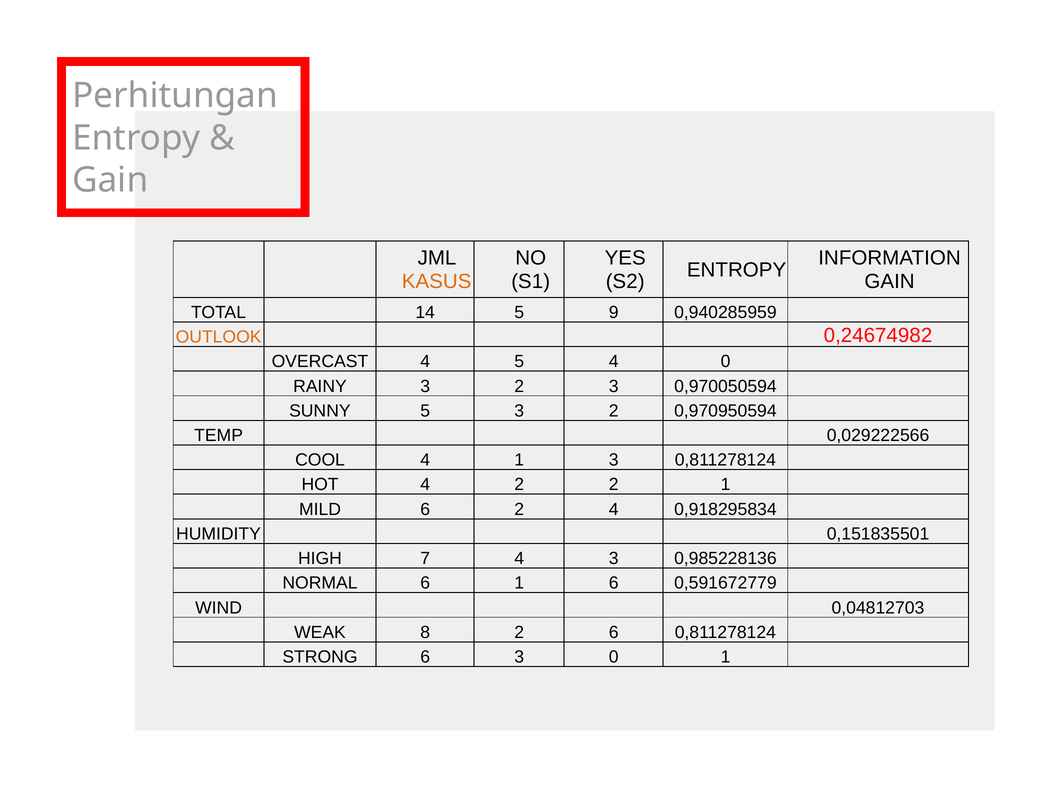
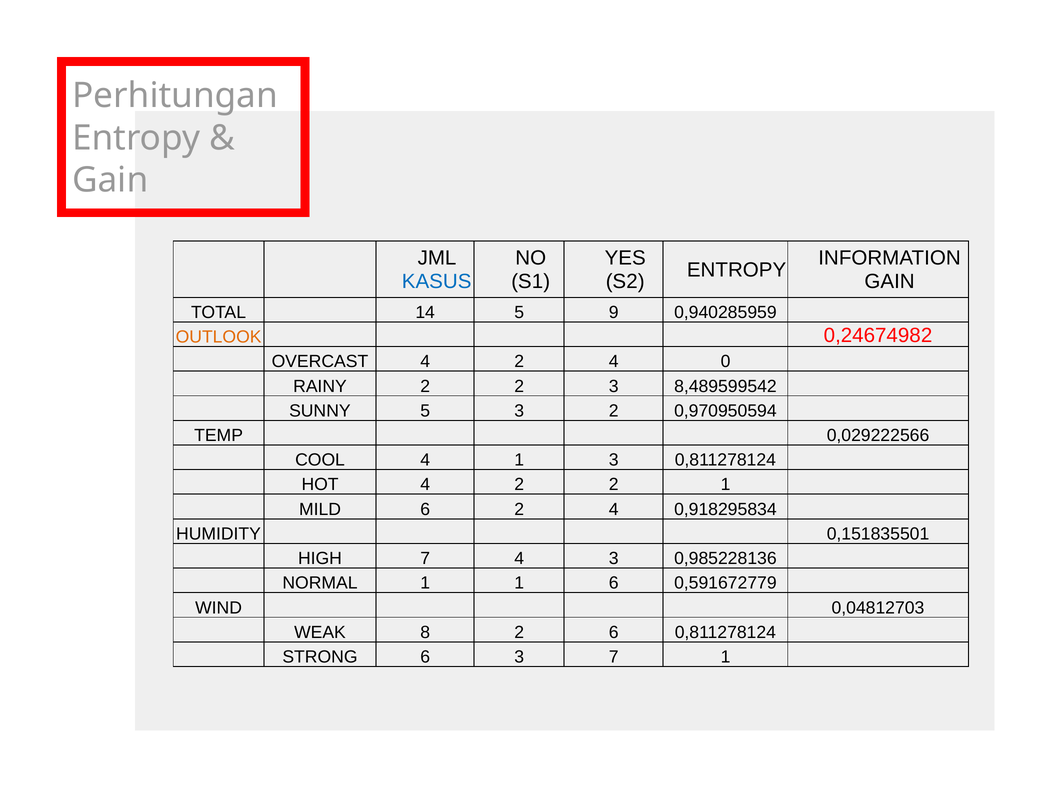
KASUS colour: orange -> blue (437, 281)
OVERCAST 4 5: 5 -> 2 (519, 362)
RAINY 3: 3 -> 2 (425, 386)
0,970050594: 0,970050594 -> 8,489599542 (725, 386)
NORMAL 6: 6 -> 1 (425, 583)
3 0: 0 -> 7 (614, 657)
